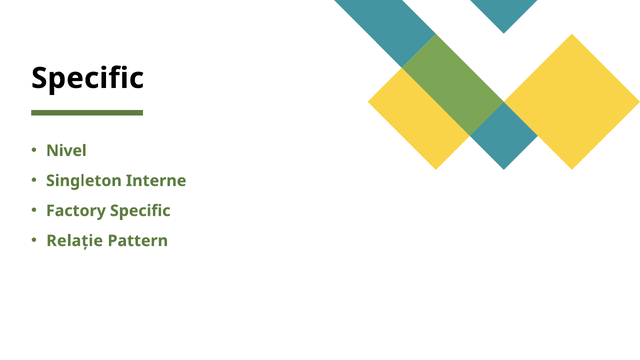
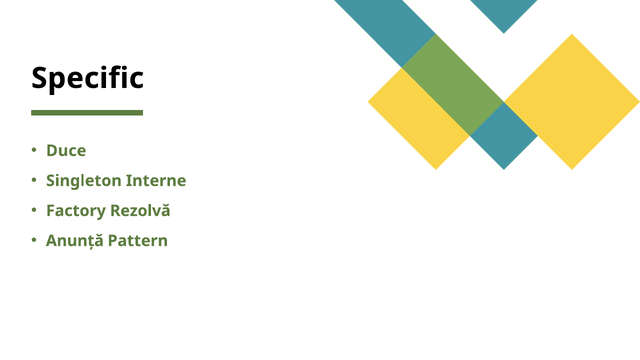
Nivel: Nivel -> Duce (66, 151)
Factory Specific: Specific -> Rezolvă (140, 211)
Relație: Relație -> Anunță (75, 241)
